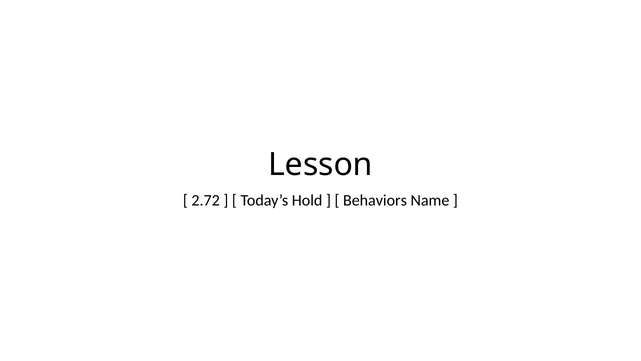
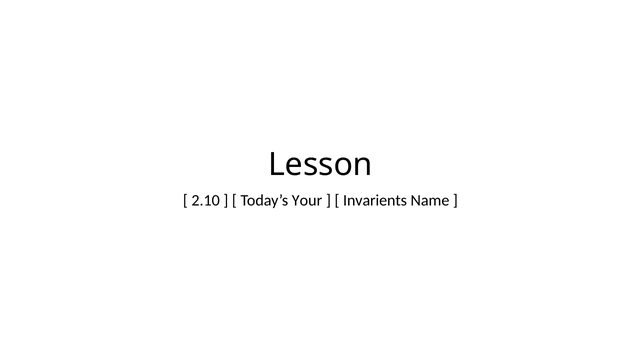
2.72: 2.72 -> 2.10 (206, 200)
Hold: Hold -> Your (307, 200)
Behaviors: Behaviors -> Invarients (375, 200)
